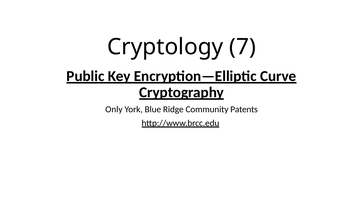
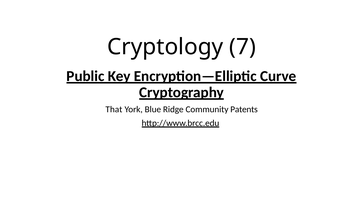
Only: Only -> That (114, 109)
